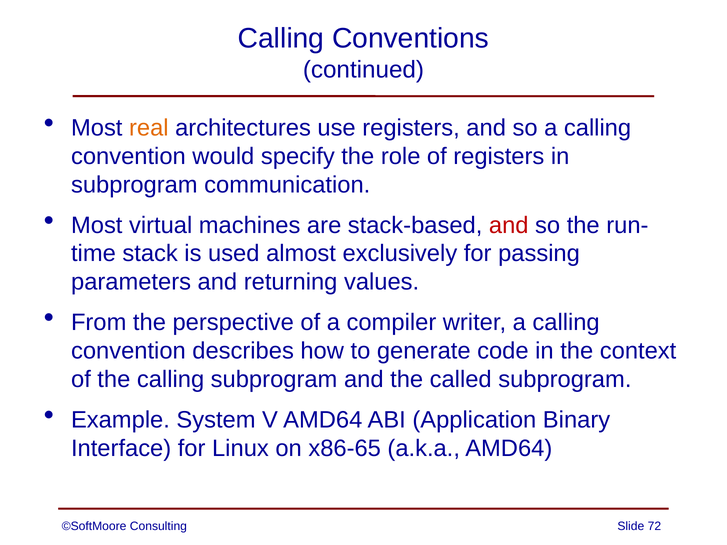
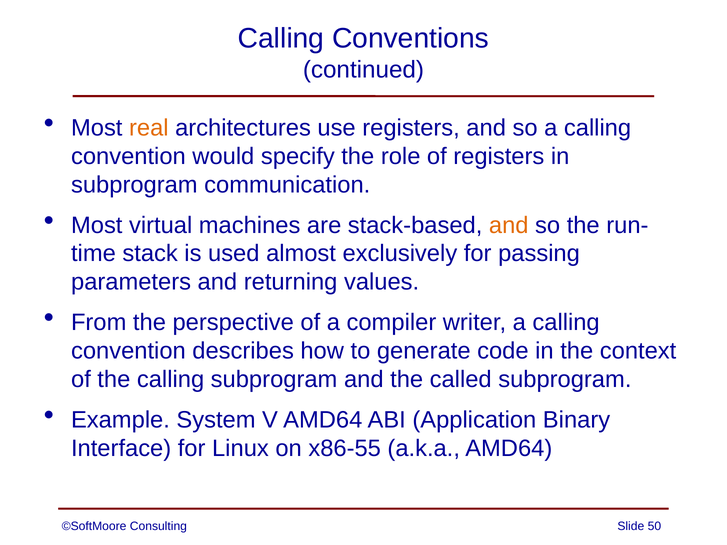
and colour: red -> orange (509, 225)
x86-65: x86-65 -> x86-55 (345, 448)
72: 72 -> 50 (654, 527)
